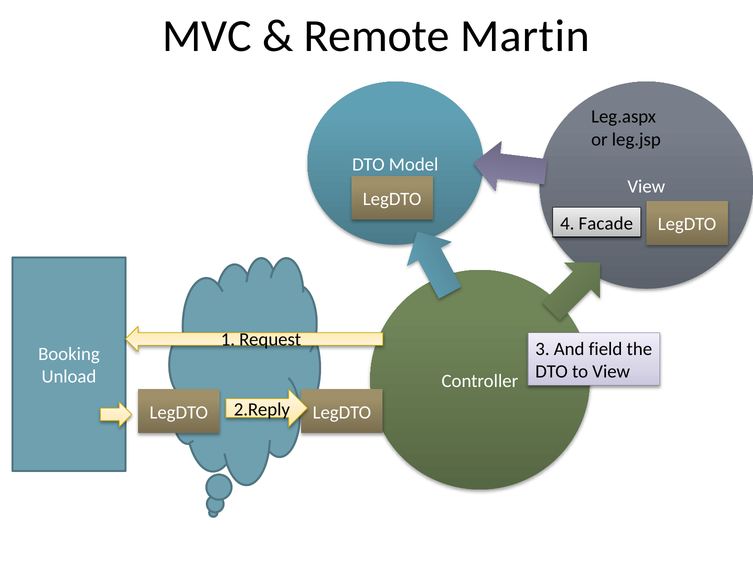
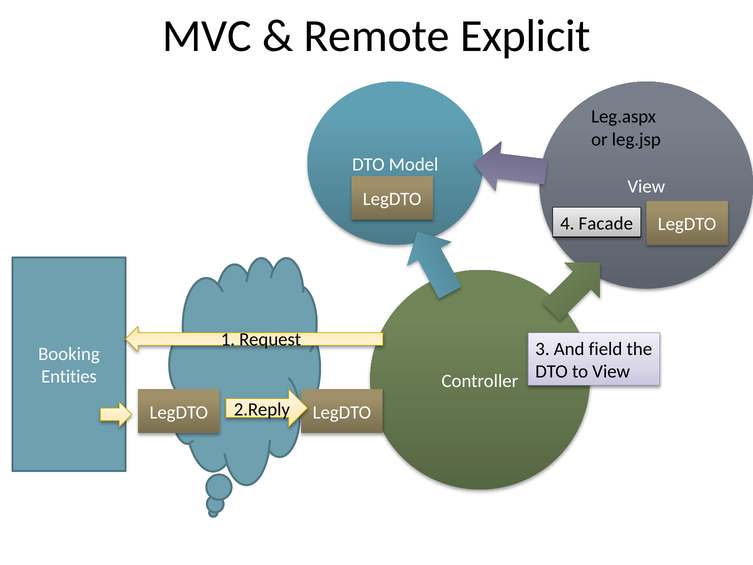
Martin: Martin -> Explicit (525, 36)
Unload: Unload -> Entities (69, 377)
